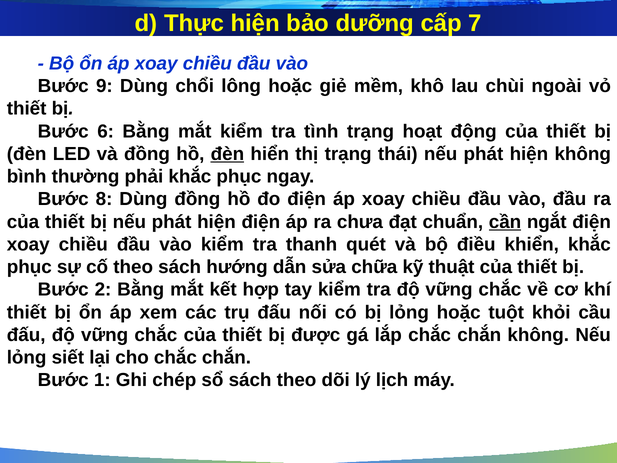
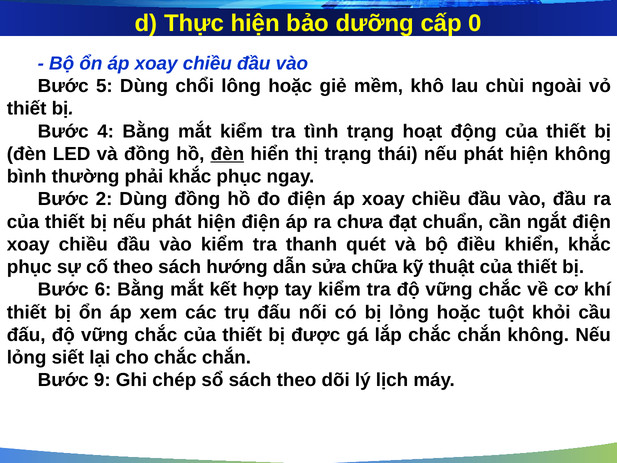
7: 7 -> 0 (475, 23)
9: 9 -> 5 (104, 86)
6: 6 -> 4 (106, 131)
8: 8 -> 2 (104, 199)
cần underline: present -> none (505, 222)
2: 2 -> 6 (103, 290)
1: 1 -> 9 (102, 380)
